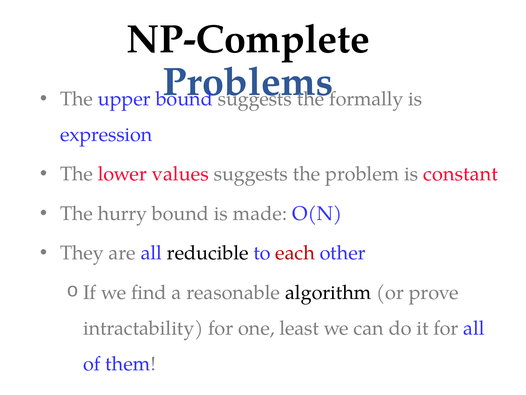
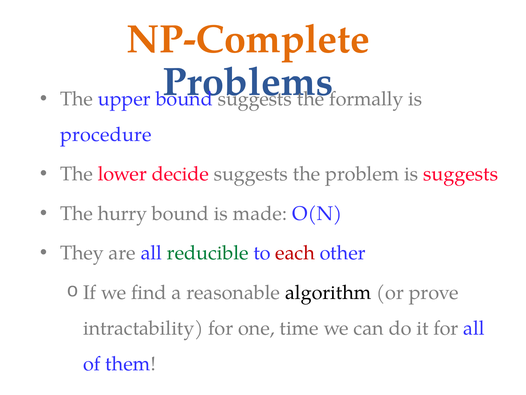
NP-Complete colour: black -> orange (248, 40)
expression: expression -> procedure (106, 134)
values: values -> decide (180, 174)
is constant: constant -> suggests (461, 174)
reducible colour: black -> green (208, 253)
least: least -> time (299, 328)
